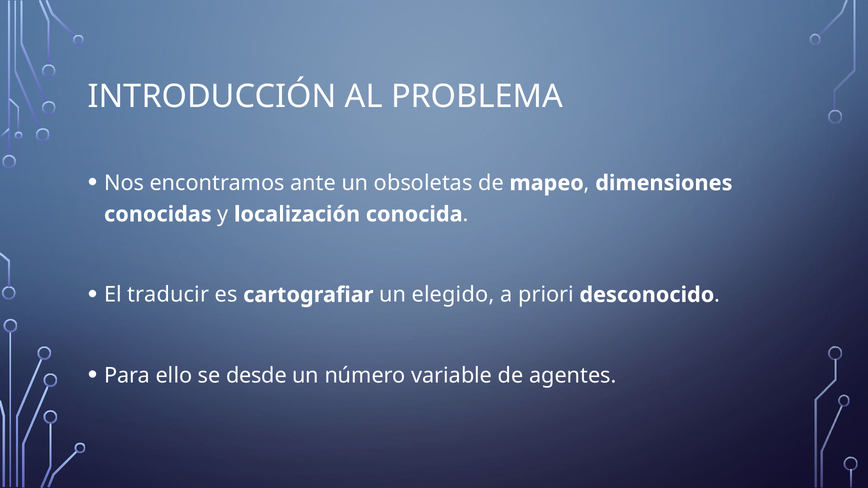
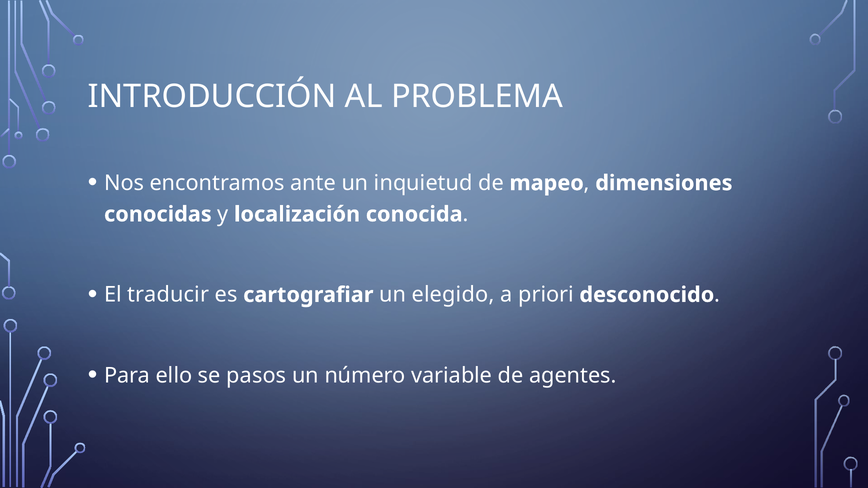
obsoletas: obsoletas -> inquietud (423, 183)
desde: desde -> pasos (256, 376)
